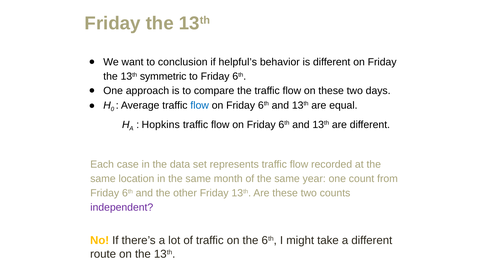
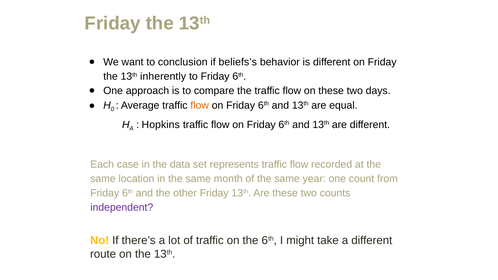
helpful’s: helpful’s -> beliefs’s (238, 62)
symmetric: symmetric -> inherently (163, 76)
flow colour: blue -> orange (200, 105)
